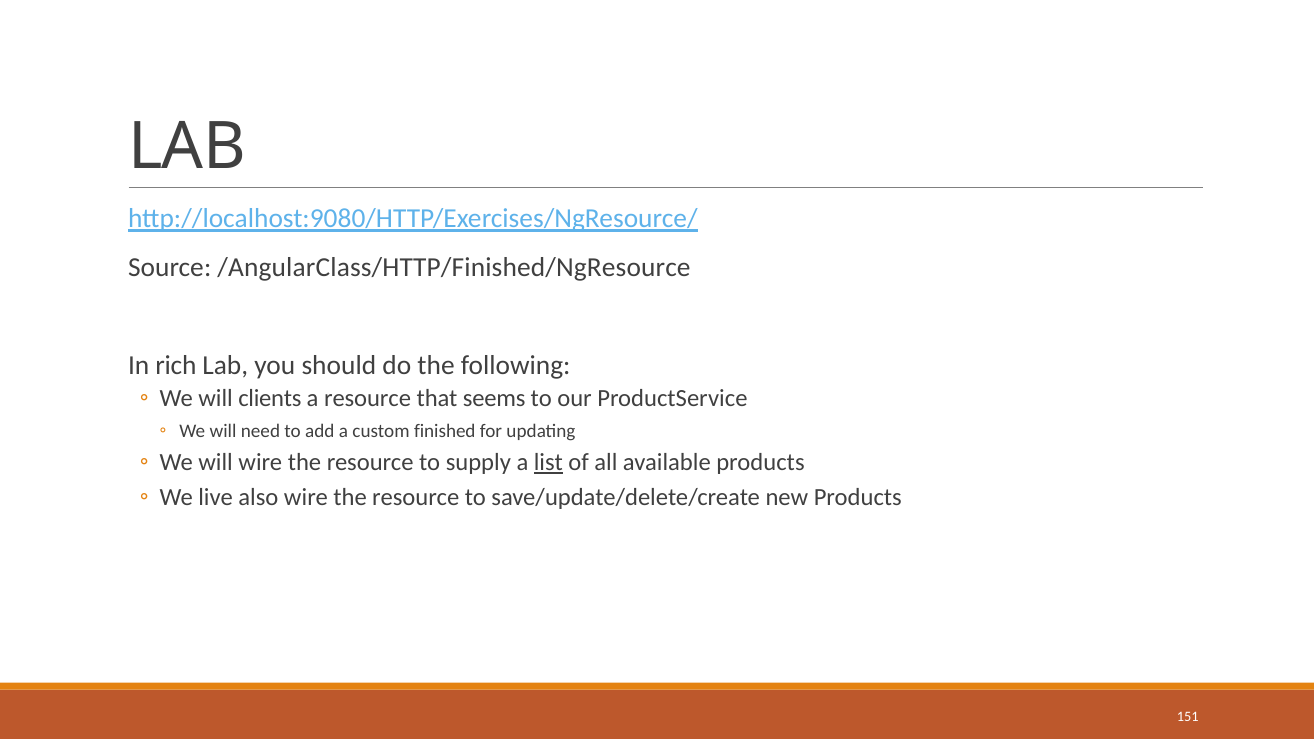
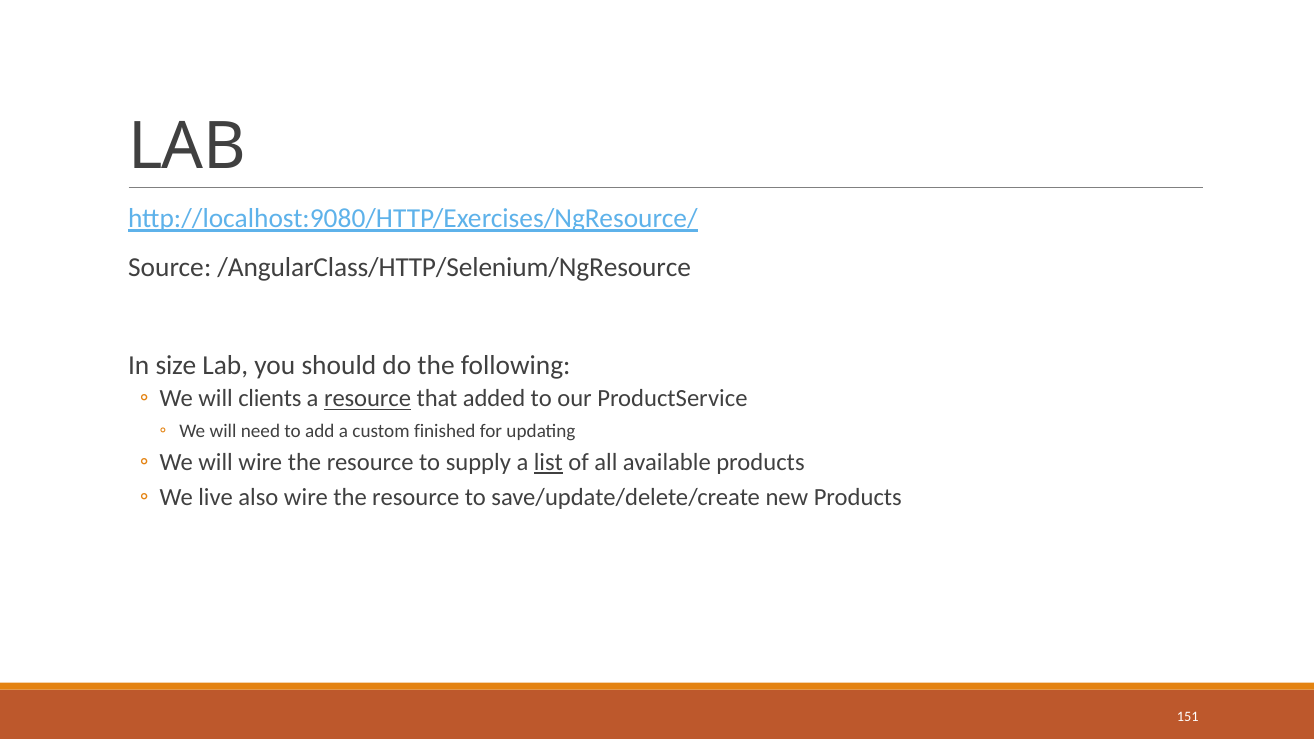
/AngularClass/HTTP/Finished/NgResource: /AngularClass/HTTP/Finished/NgResource -> /AngularClass/HTTP/Selenium/NgResource (454, 268)
rich: rich -> size (176, 365)
resource underline: none -> present (368, 399)
seems: seems -> added (494, 399)
